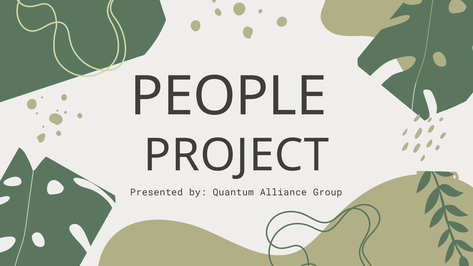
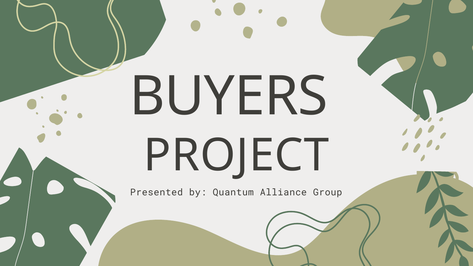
PEOPLE: PEOPLE -> BUYERS (229, 96)
